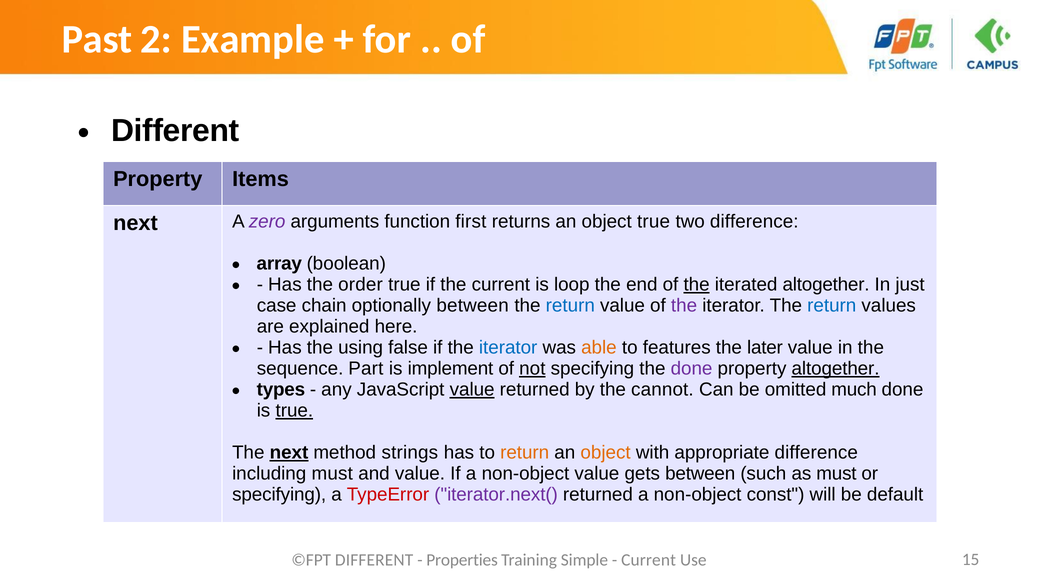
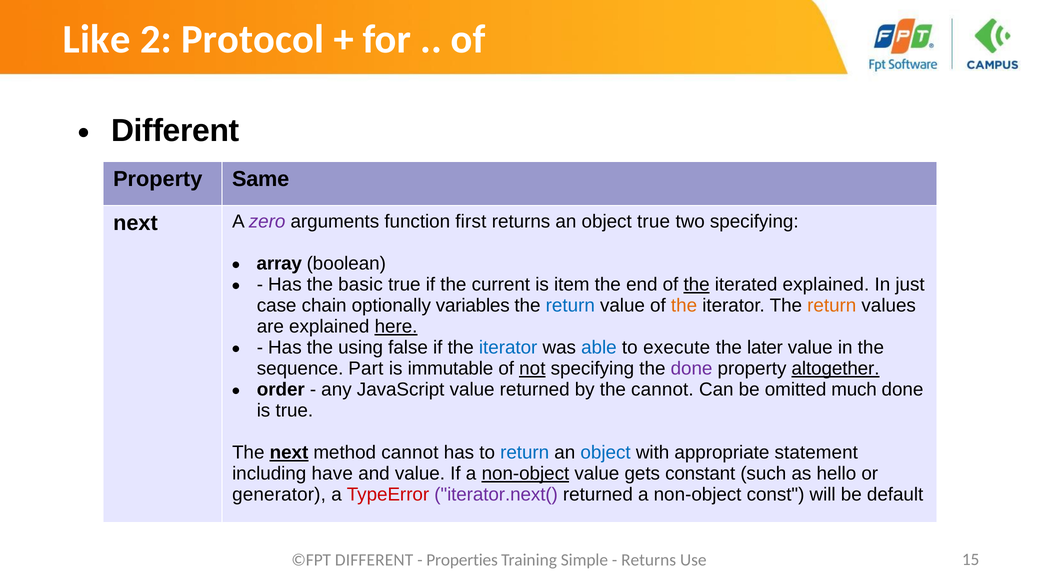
Past: Past -> Like (97, 39)
Example: Example -> Protocol (253, 39)
Items: Items -> Same (261, 179)
two difference: difference -> specifying (754, 222)
order: order -> basic (360, 285)
loop: loop -> item (572, 285)
iterated altogether: altogether -> explained (826, 285)
optionally between: between -> variables (473, 306)
the colour: purple -> orange (684, 306)
return colour: blue -> orange (832, 306)
here underline: none -> present (396, 327)
able colour: orange -> blue (599, 348)
features: features -> execute (677, 348)
implement: implement -> immutable (450, 369)
types: types -> order (281, 390)
value underline: present -> none (472, 390)
true underline: present -> none (294, 411)
method strings: strings -> cannot (410, 453)
return colour: orange -> blue (525, 453)
object colour: orange -> blue (606, 453)
appropriate difference: difference -> statement (816, 453)
including must: must -> have (332, 474)
non-object underline: none -> present (525, 474)
gets between: between -> constant (700, 474)
as must: must -> hello (836, 474)
specifying: specifying -> generator (279, 495)
Current: Current -> Returns (649, 560)
